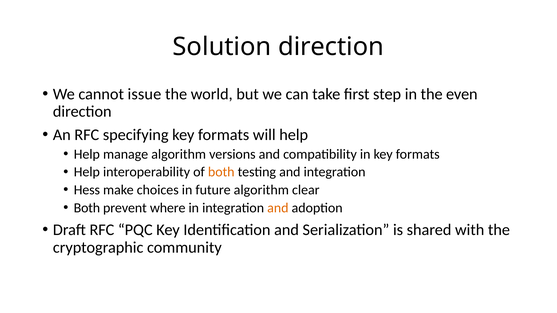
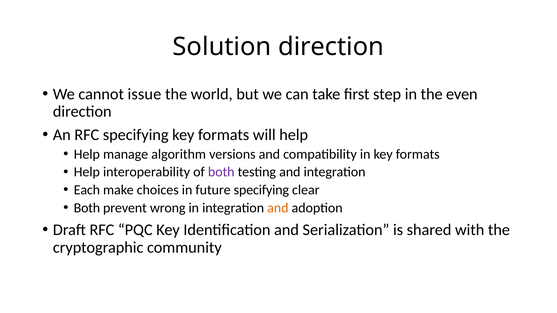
both colour: orange -> purple (221, 172)
Hess: Hess -> Each (87, 190)
future algorithm: algorithm -> specifying (261, 190)
where: where -> wrong (168, 208)
